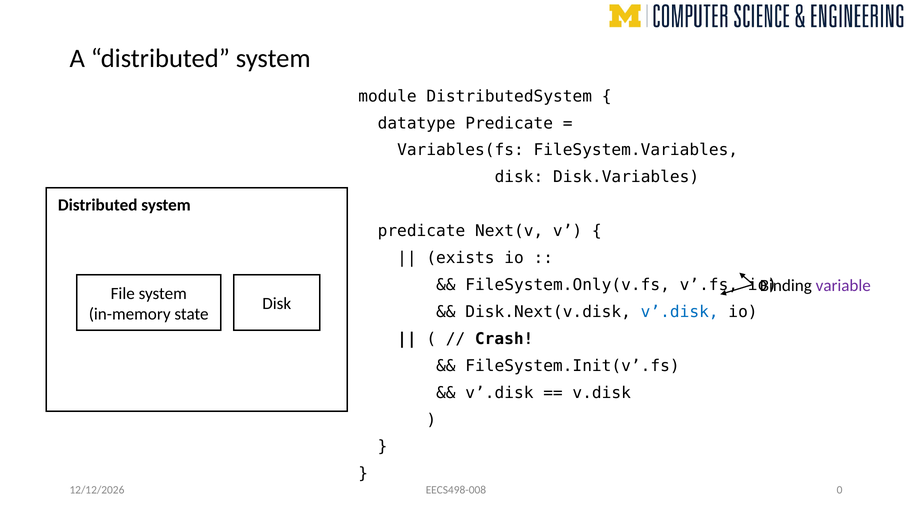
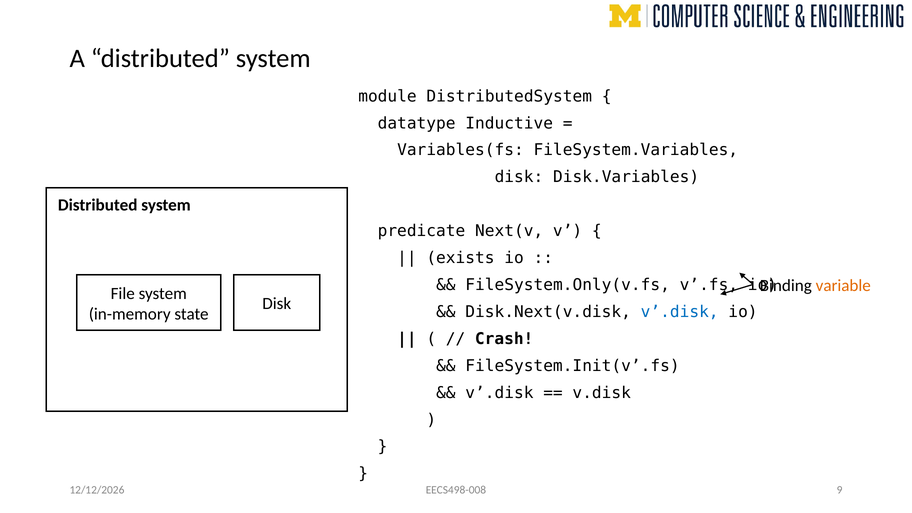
datatype Predicate: Predicate -> Inductive (509, 123)
variable colour: purple -> orange (843, 285)
0: 0 -> 9 (840, 490)
